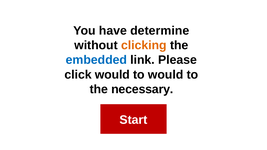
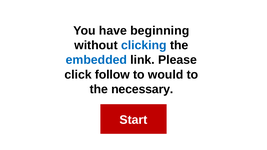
determine: determine -> beginning (160, 31)
clicking colour: orange -> blue (144, 45)
click would: would -> follow (112, 75)
